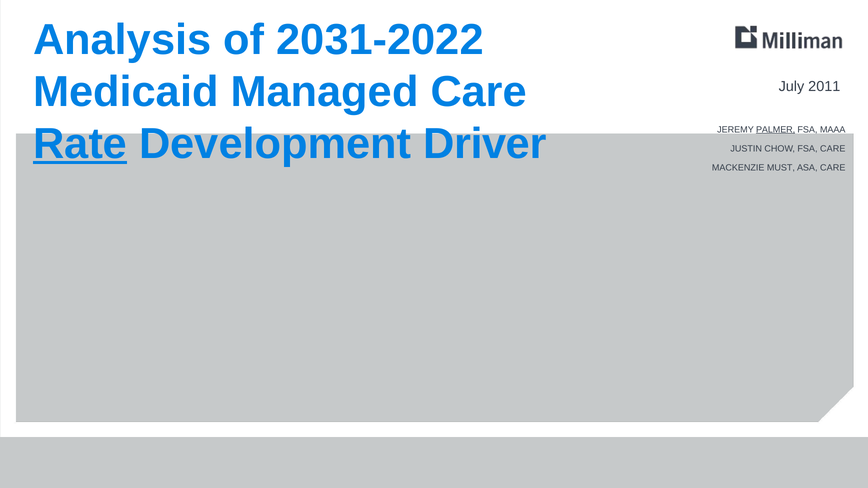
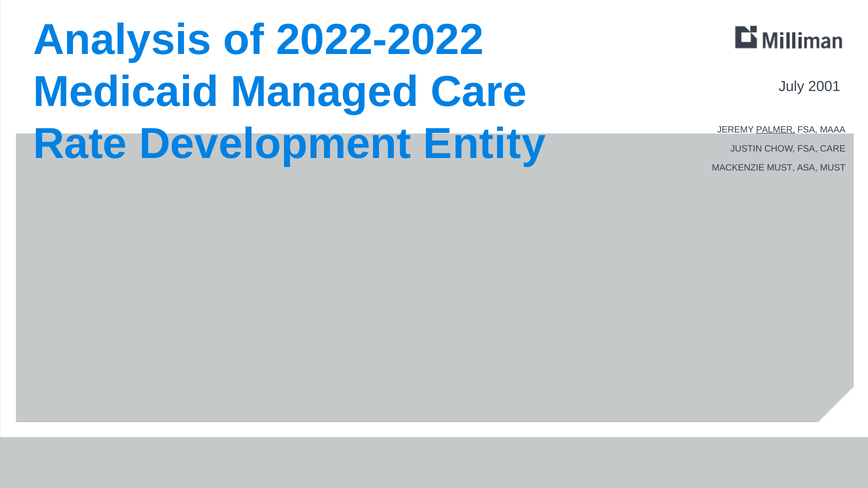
2031-2022: 2031-2022 -> 2022-2022 (380, 40)
2011: 2011 -> 2001 (824, 86)
Rate underline: present -> none (80, 144)
Driver: Driver -> Entity (484, 144)
ASA CARE: CARE -> MUST (833, 168)
